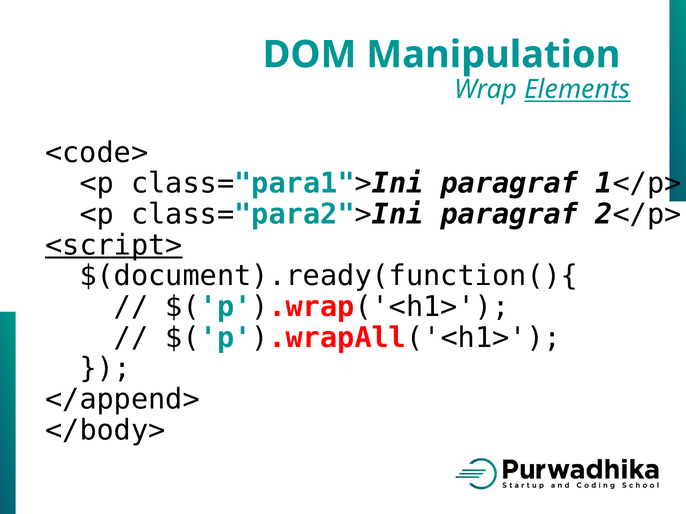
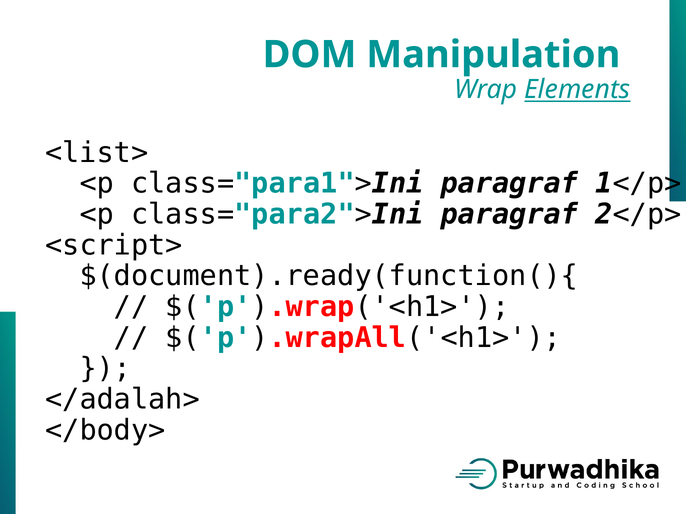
<code>: <code> -> <list> (97, 153)
<script> underline: present -> none (114, 245)
</append>: </append> -> </adalah> (123, 400)
